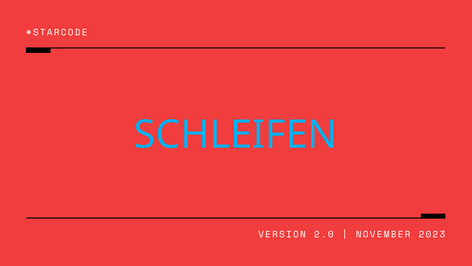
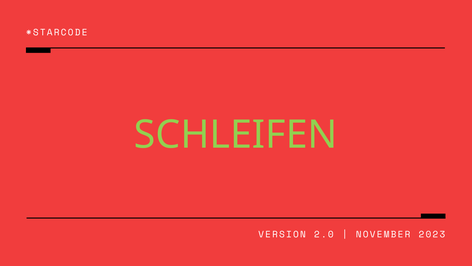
SCHLEIFEN colour: light blue -> light green (236, 135)
